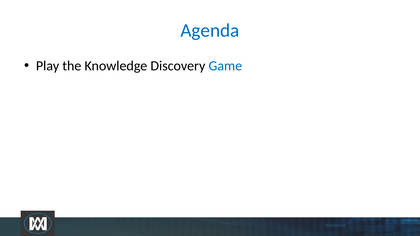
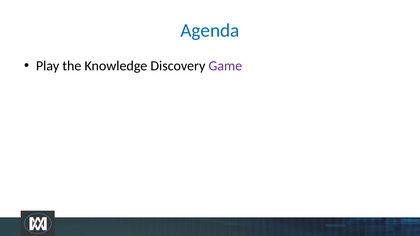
Game colour: blue -> purple (225, 66)
